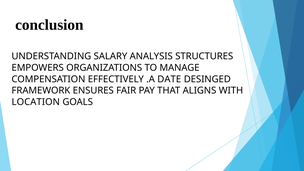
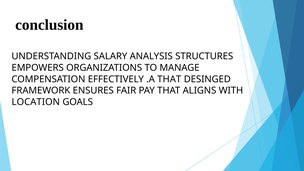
.A DATE: DATE -> THAT (169, 79)
